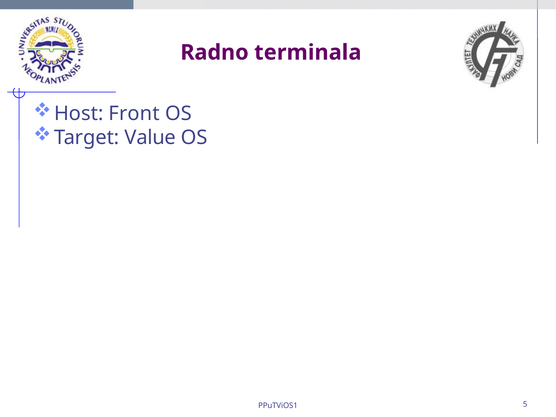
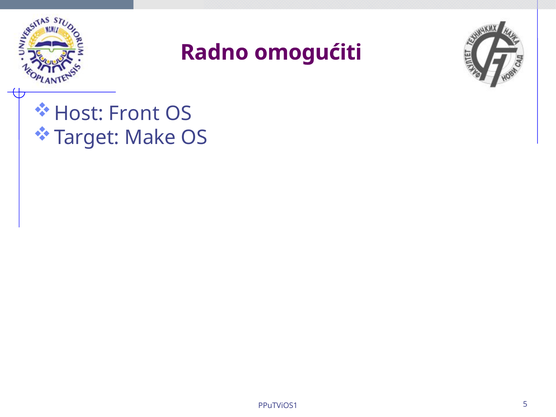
terminala: terminala -> omogućiti (308, 52)
Value: Value -> Make (150, 138)
